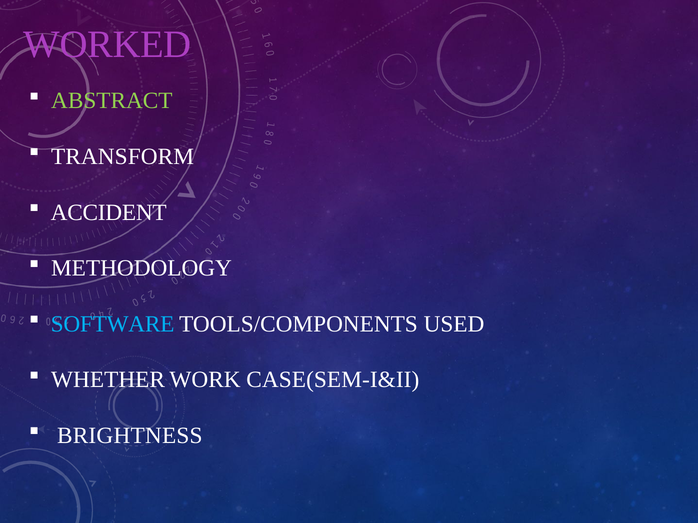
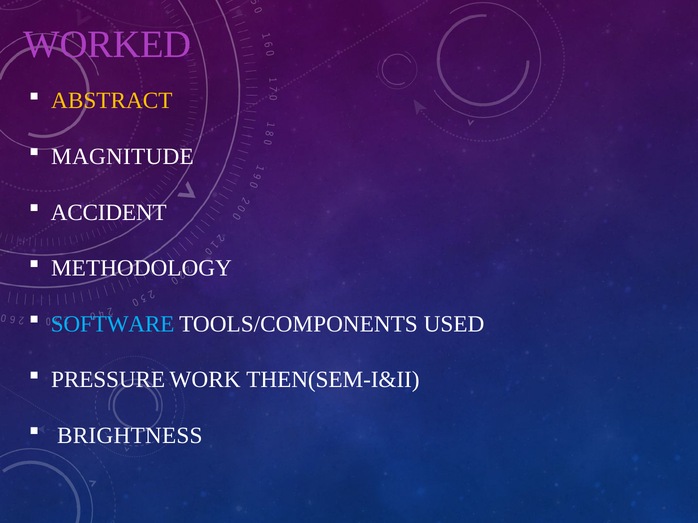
ABSTRACT colour: light green -> yellow (112, 101)
TRANSFORM: TRANSFORM -> MAGNITUDE (122, 157)
WHETHER: WHETHER -> PRESSURE (108, 380)
CASE(SEM-I&II: CASE(SEM-I&II -> THEN(SEM-I&II (333, 380)
